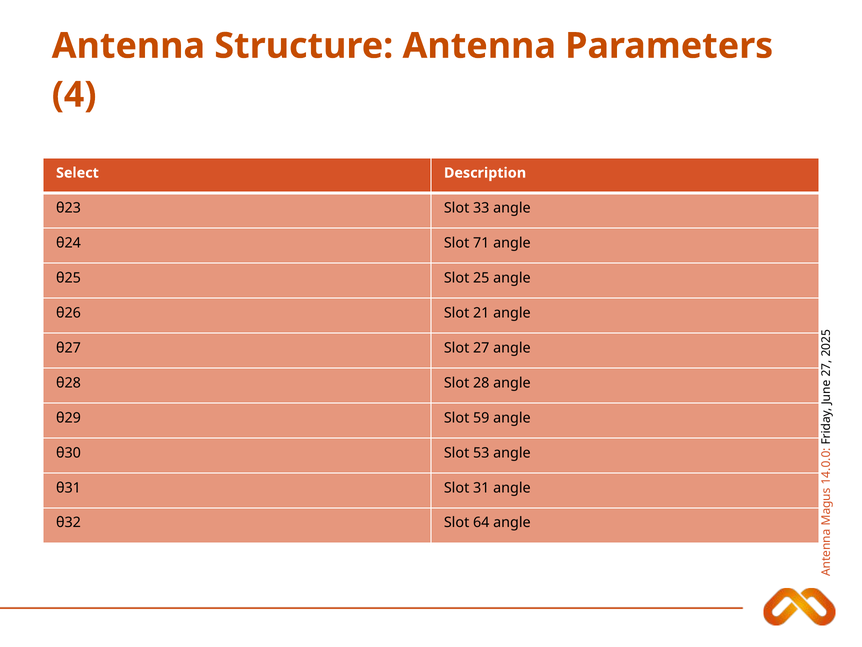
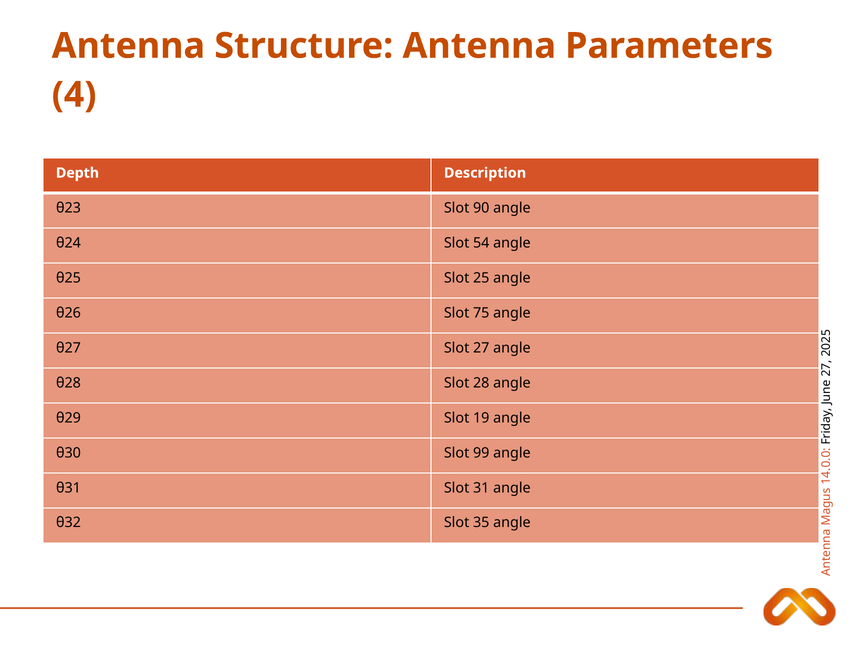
Select: Select -> Depth (77, 173)
33: 33 -> 90 (481, 208)
71: 71 -> 54 (481, 243)
21: 21 -> 75 (481, 313)
59: 59 -> 19 (481, 417)
53: 53 -> 99 (481, 452)
64: 64 -> 35 (481, 522)
